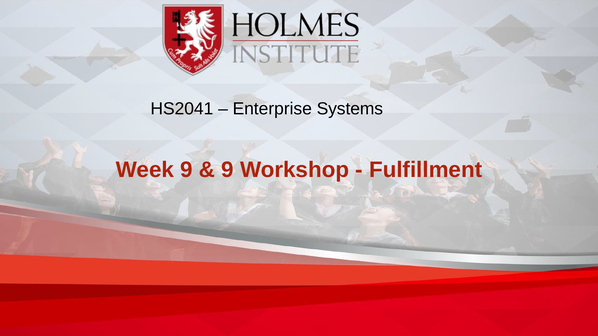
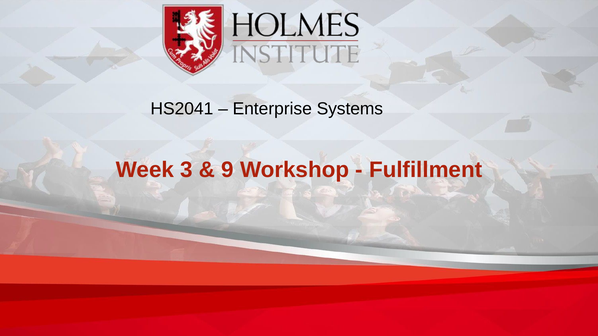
Week 9: 9 -> 3 (186, 170)
